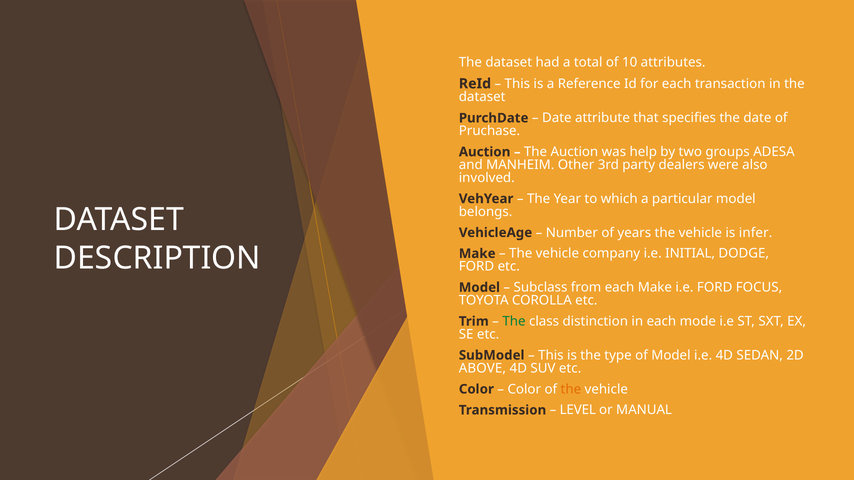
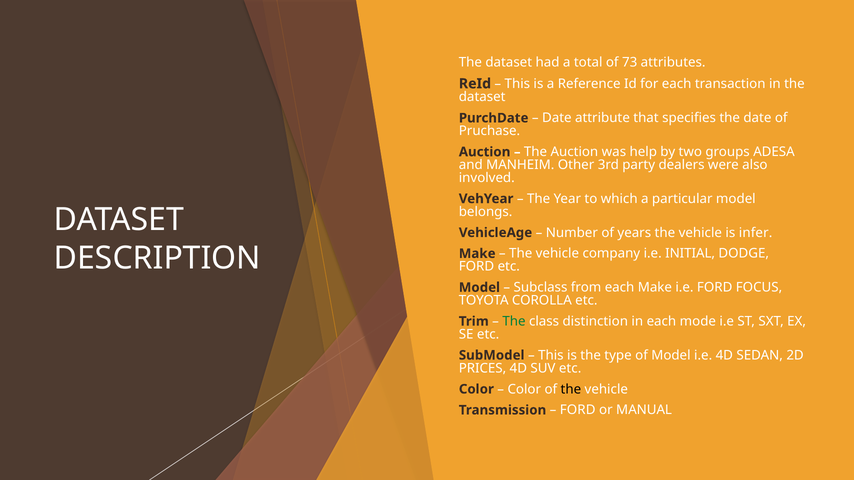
10: 10 -> 73 (630, 62)
ABOVE: ABOVE -> PRICES (483, 368)
the colour: orange -> black (571, 389)
LEVEL: LEVEL -> FORD (578, 410)
